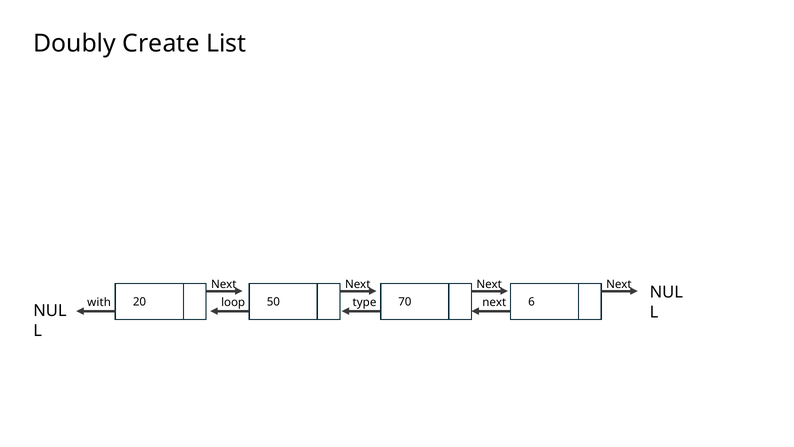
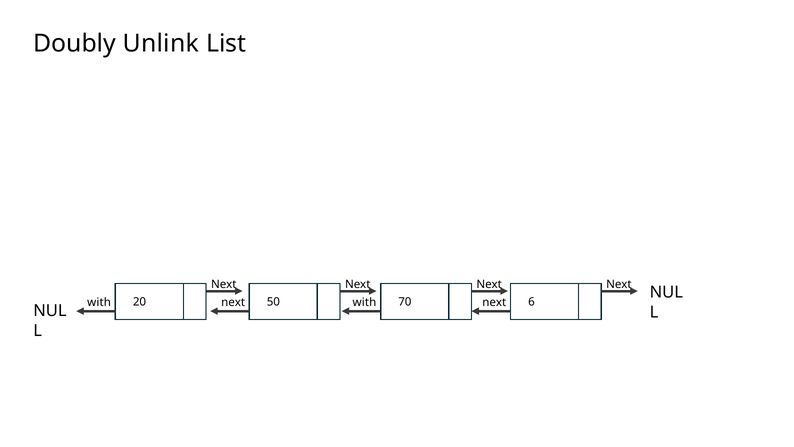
Create: Create -> Unlink (161, 43)
loop: loop -> next (233, 302)
type: type -> with (364, 302)
